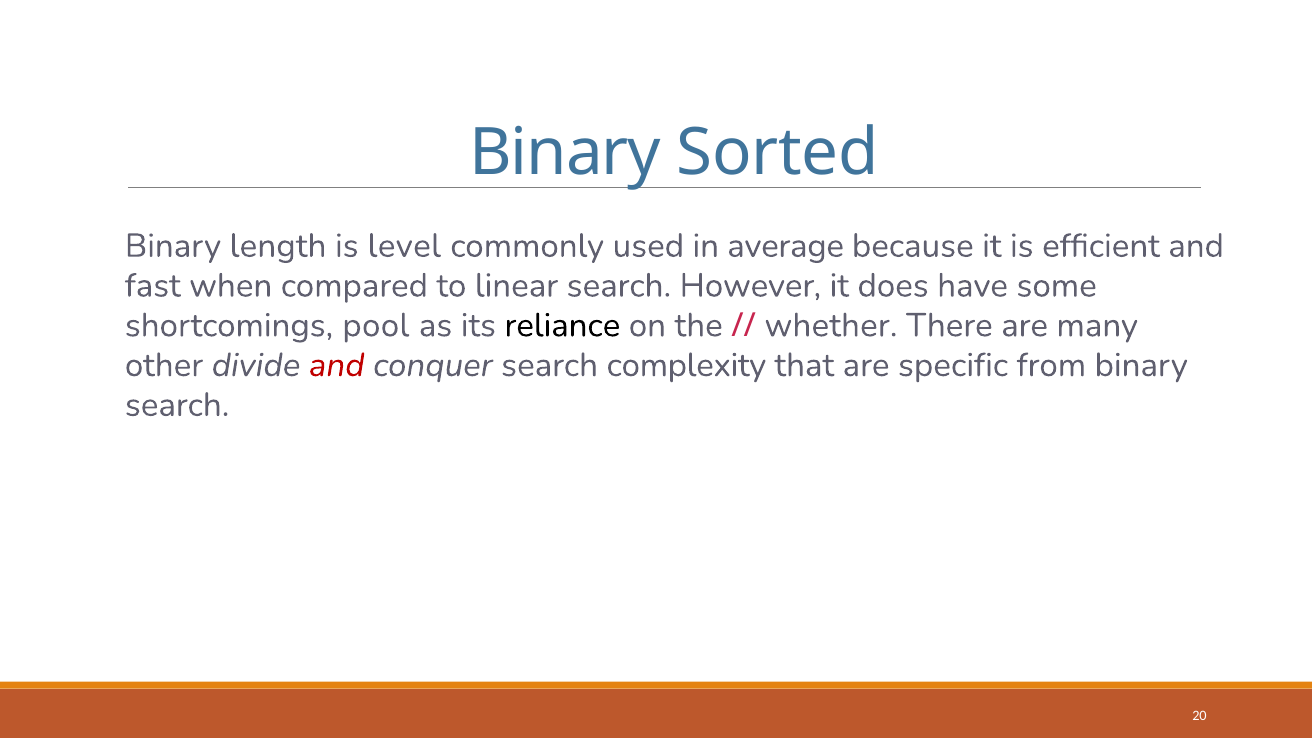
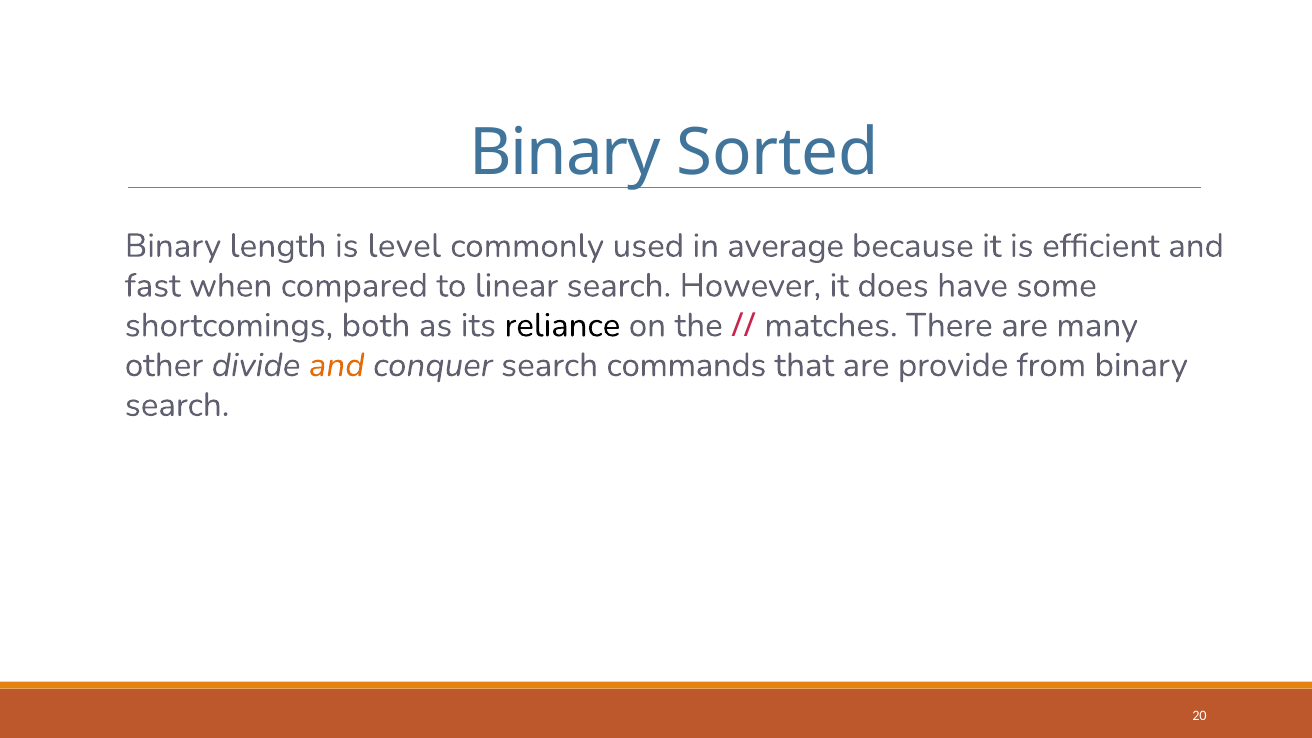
pool: pool -> both (376, 325)
whether: whether -> matches (831, 325)
and colour: red -> orange (337, 365)
complexity: complexity -> commands (686, 365)
specific: specific -> provide (953, 365)
